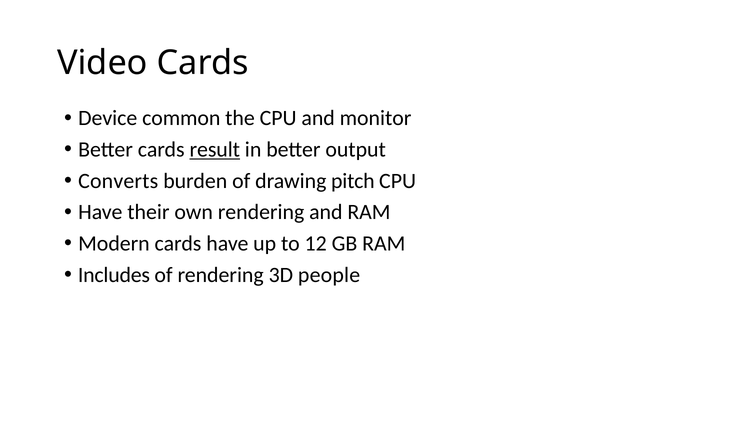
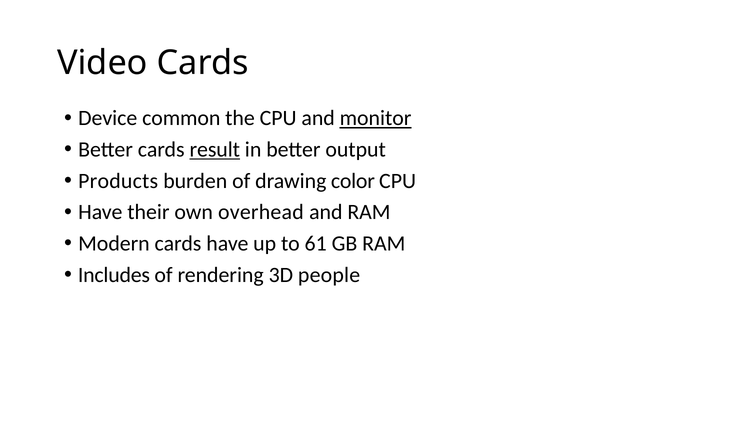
monitor underline: none -> present (376, 118)
Converts: Converts -> Products (118, 181)
pitch: pitch -> color (353, 181)
own rendering: rendering -> overhead (261, 212)
12: 12 -> 61 (316, 244)
